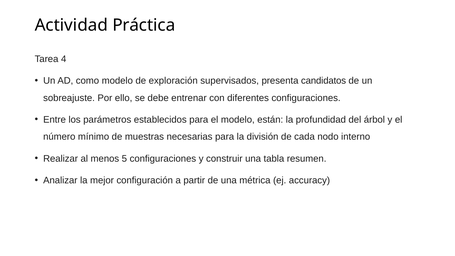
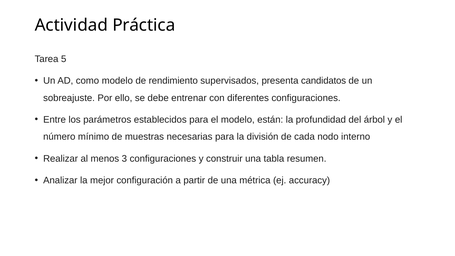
4: 4 -> 5 (64, 59)
exploración: exploración -> rendimiento (173, 81)
5: 5 -> 3 (124, 159)
